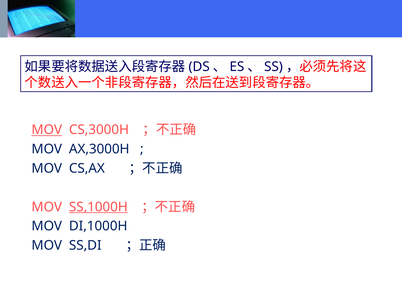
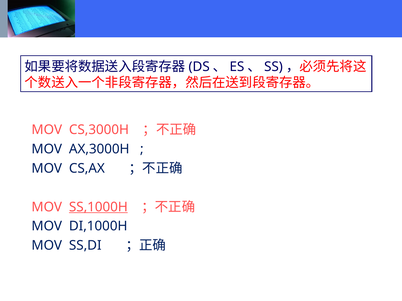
MOV underline: present -> none (47, 130)
